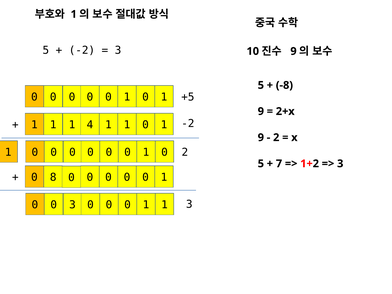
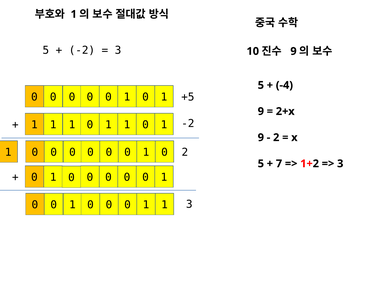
-8: -8 -> -4 (284, 85)
1 1 1 4: 4 -> 0 (90, 125)
8: 8 -> 1 (53, 177)
3: 3 -> 1 (72, 205)
